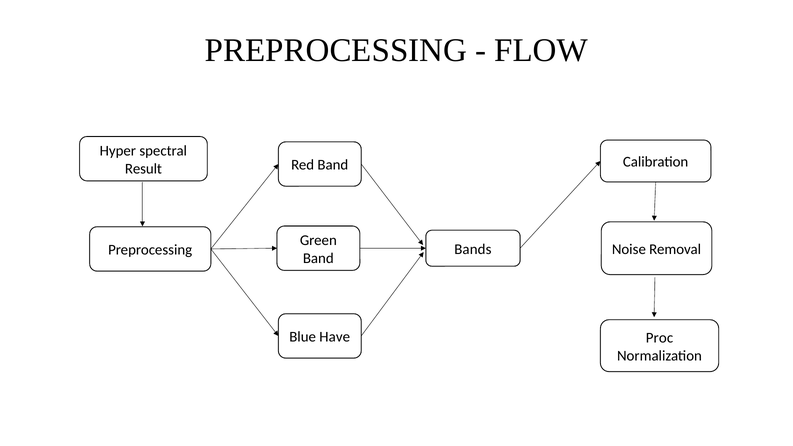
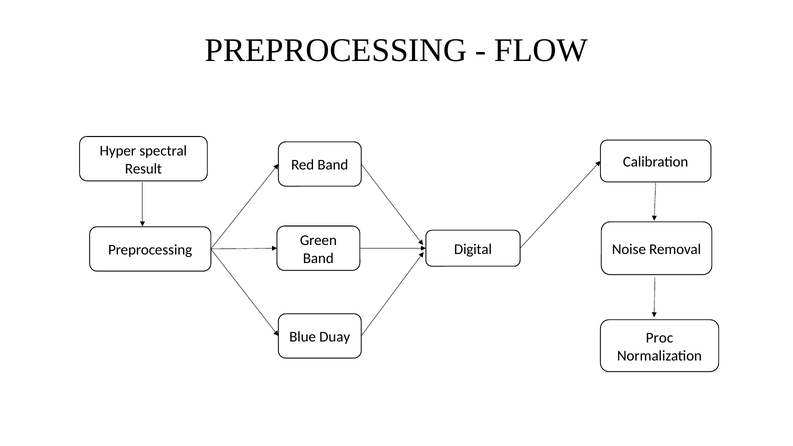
Bands: Bands -> Digital (473, 249)
Have: Have -> Duay (335, 337)
